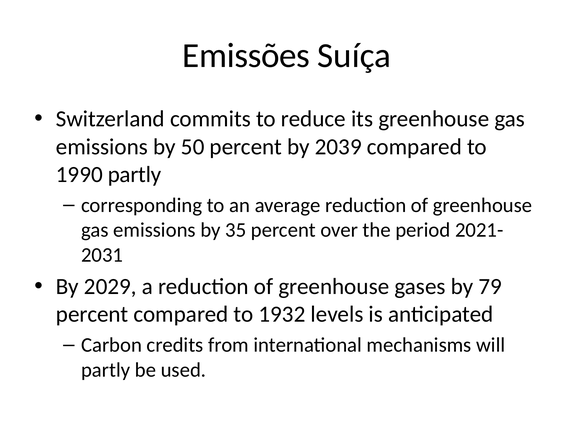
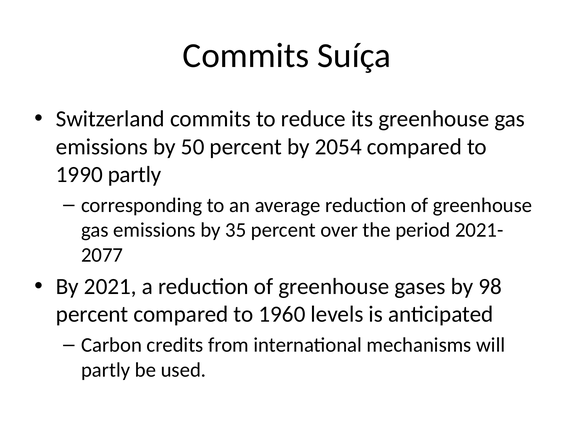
Emissões: Emissões -> Commits (246, 56)
2039: 2039 -> 2054 (338, 147)
2031: 2031 -> 2077 (102, 255)
2029: 2029 -> 2021 (110, 286)
79: 79 -> 98 (490, 286)
1932: 1932 -> 1960 (282, 314)
